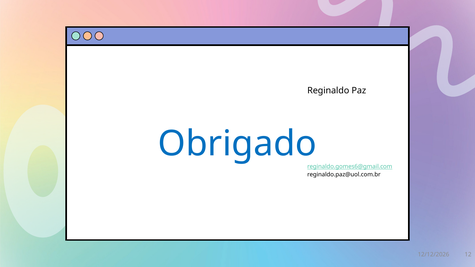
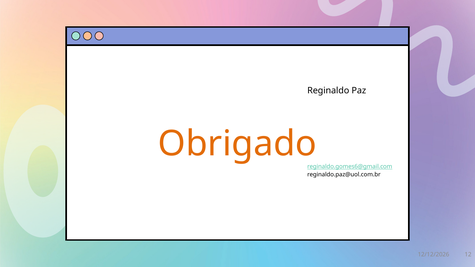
Obrigado colour: blue -> orange (237, 144)
